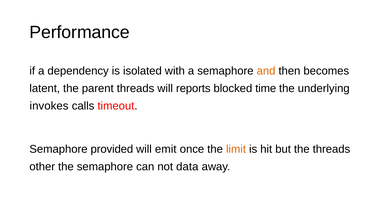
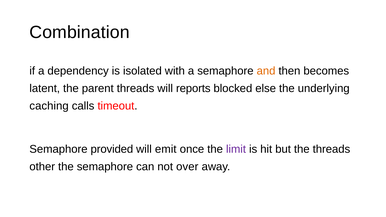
Performance: Performance -> Combination (80, 32)
time: time -> else (266, 88)
invokes: invokes -> caching (49, 106)
limit colour: orange -> purple (236, 149)
data: data -> over (187, 167)
